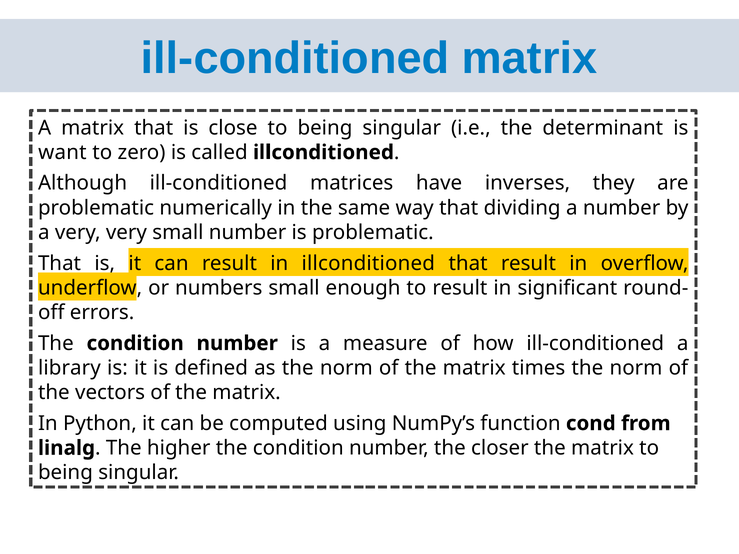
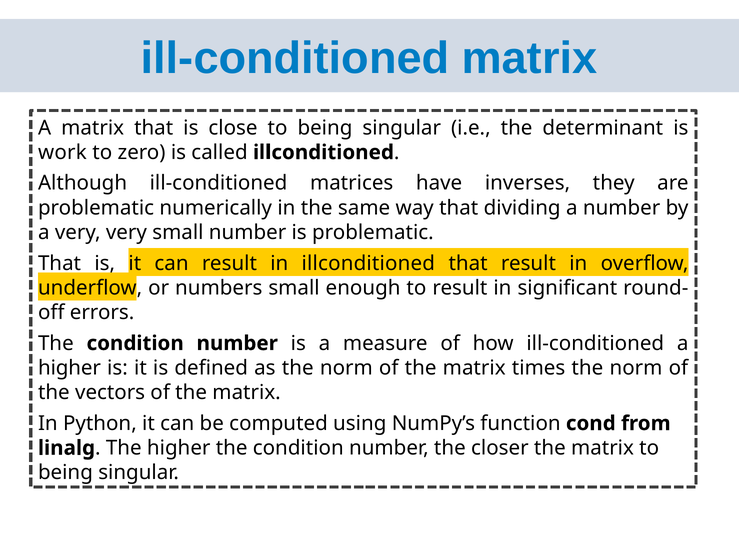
want: want -> work (62, 152)
library: library -> higher (69, 368)
